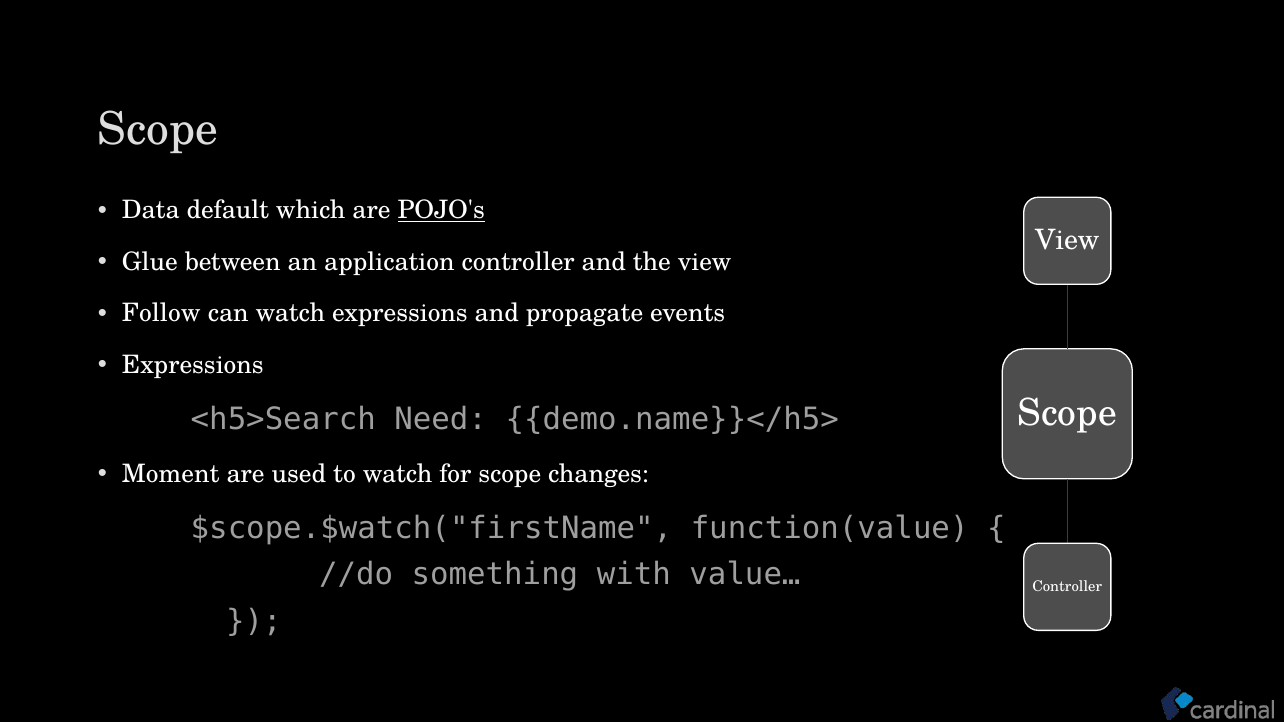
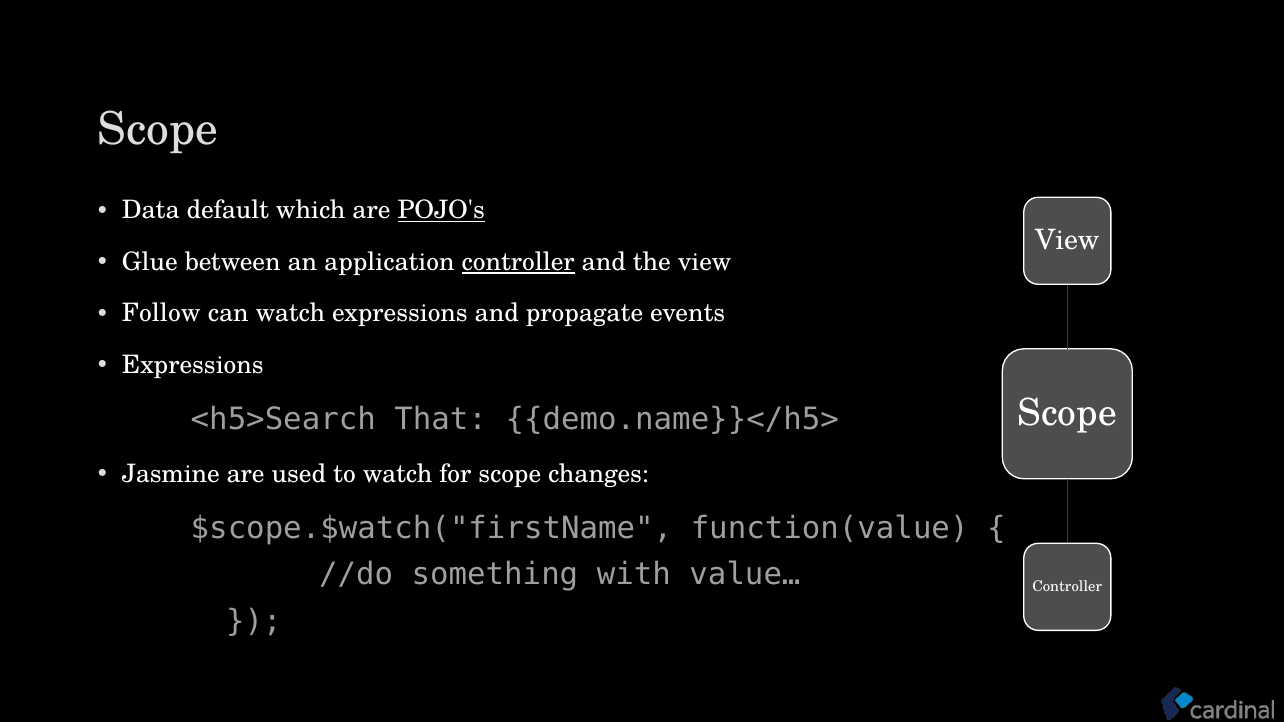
controller underline: none -> present (518, 262)
Need: Need -> That (441, 420)
Moment: Moment -> Jasmine (171, 474)
